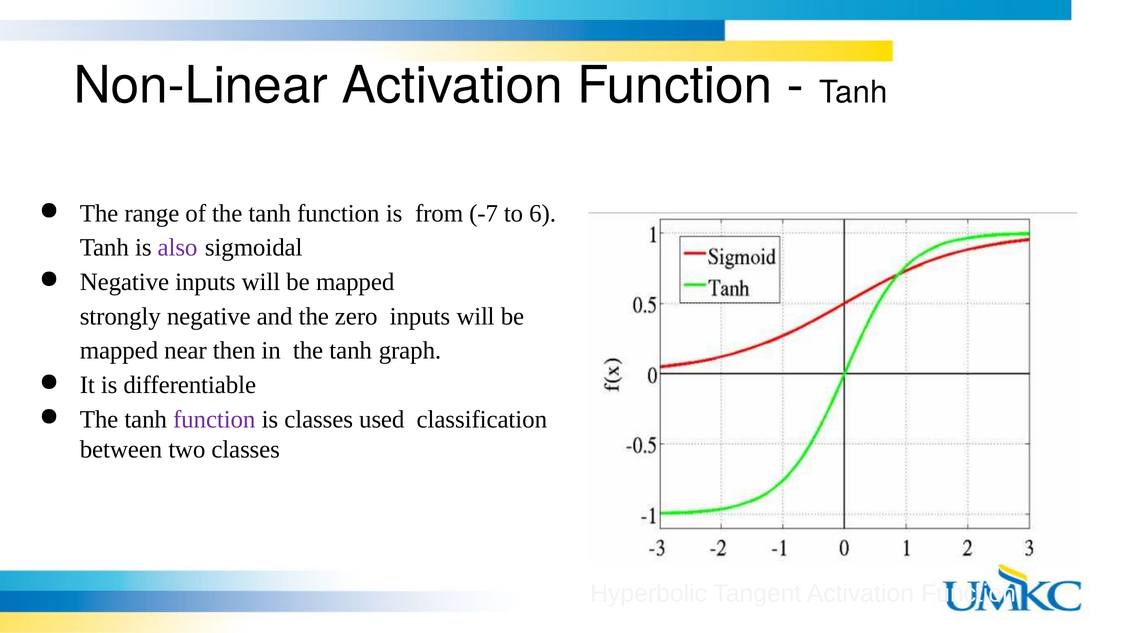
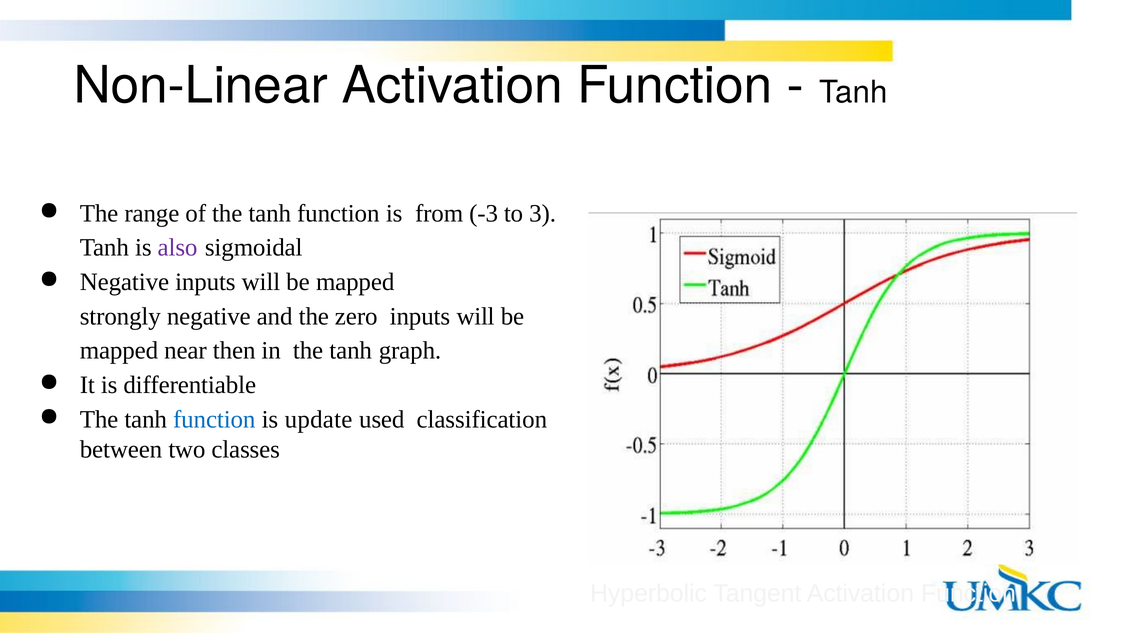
-7: -7 -> -3 (484, 214)
6: 6 -> 3 (543, 214)
function colour: purple -> blue (214, 419)
is classes: classes -> update (319, 419)
